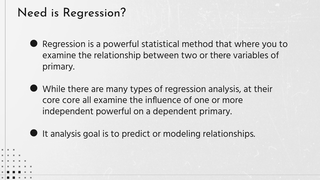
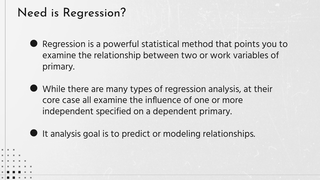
where: where -> points (247, 44)
or there: there -> work (220, 55)
core core: core -> case (71, 100)
independent powerful: powerful -> specified (114, 111)
